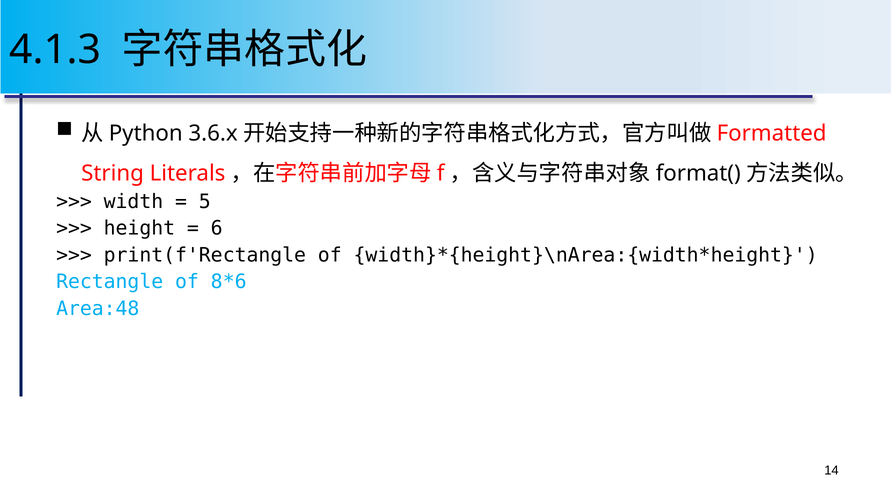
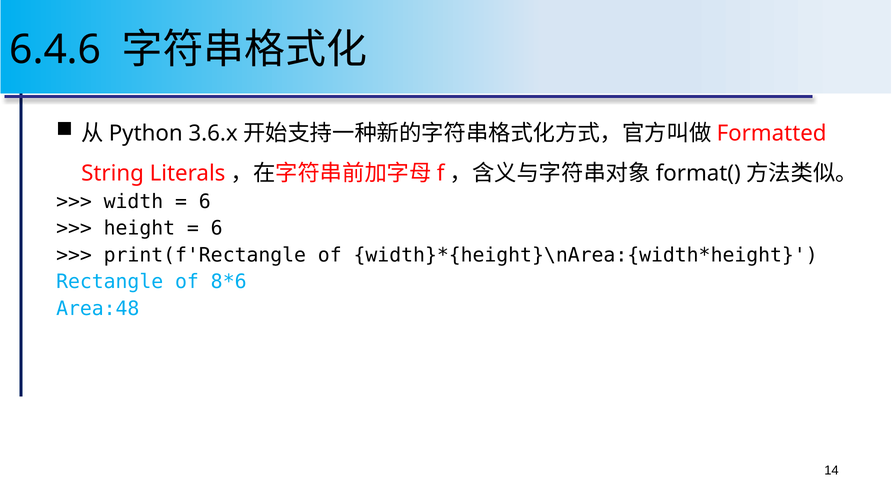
4.1.3: 4.1.3 -> 6.4.6 (55, 50)
5: 5 -> 6 (205, 201)
